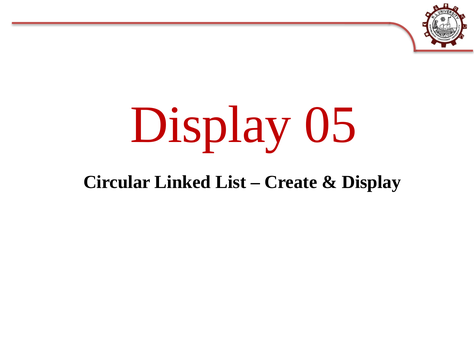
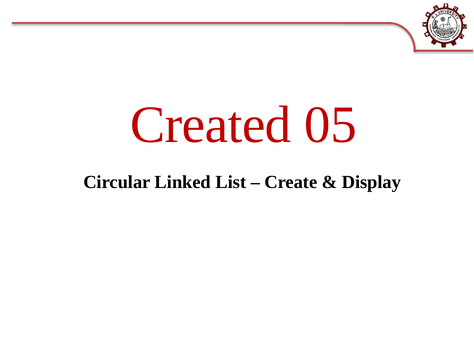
Display: Display -> Created (211, 125)
